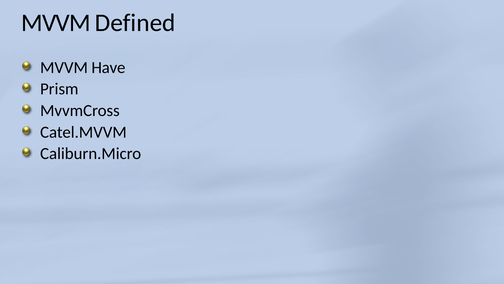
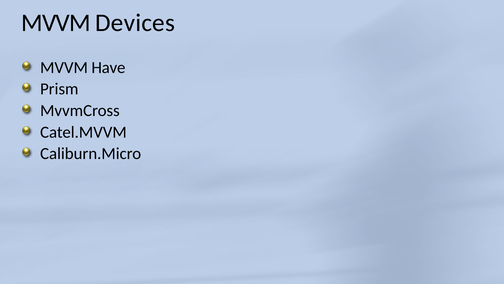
Defined: Defined -> Devices (135, 23)
